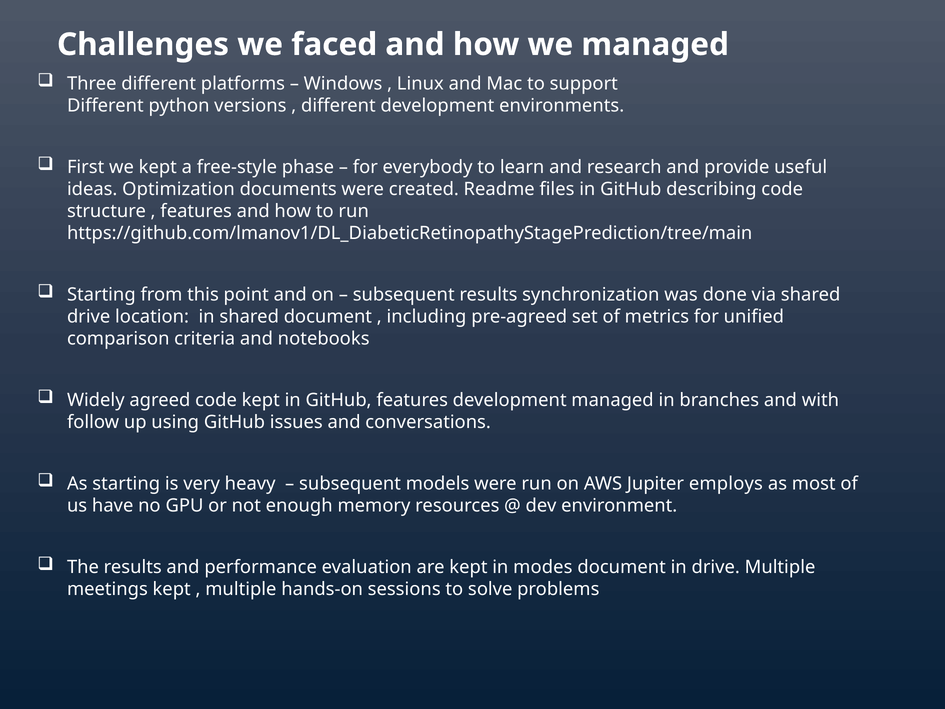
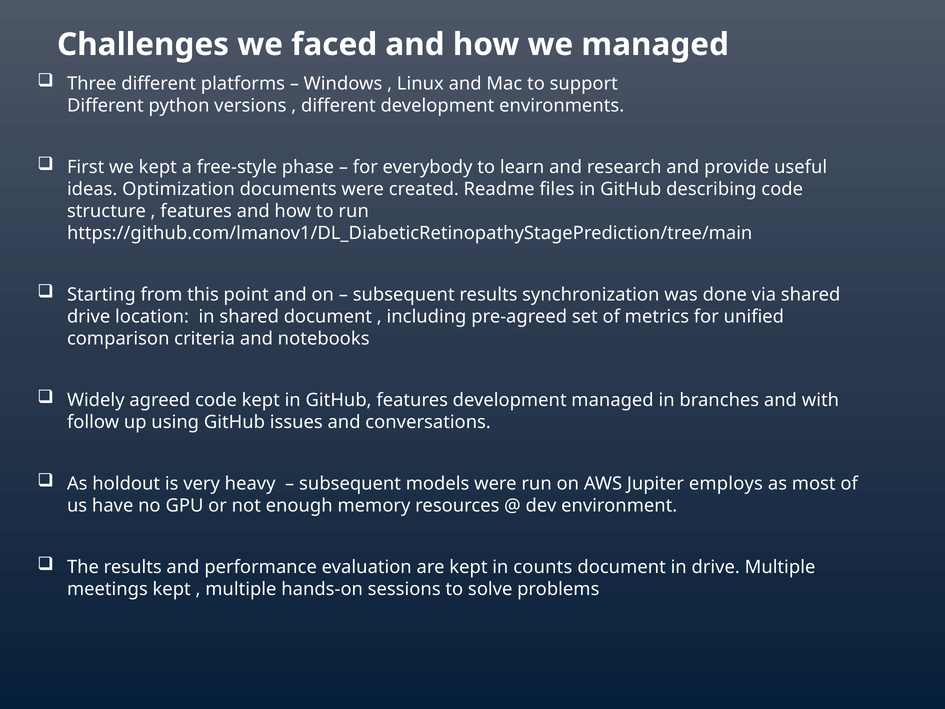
As starting: starting -> holdout (126, 484)
modes: modes -> counts (543, 567)
